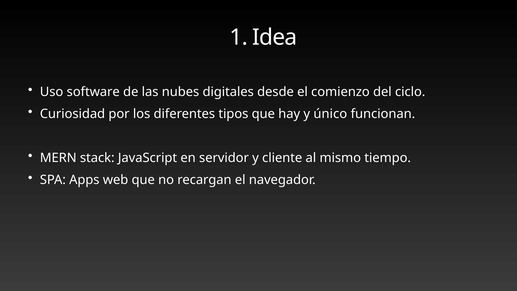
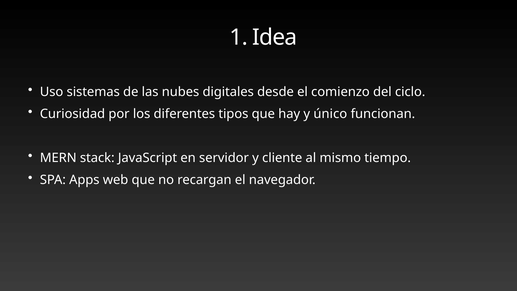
software: software -> sistemas (93, 92)
